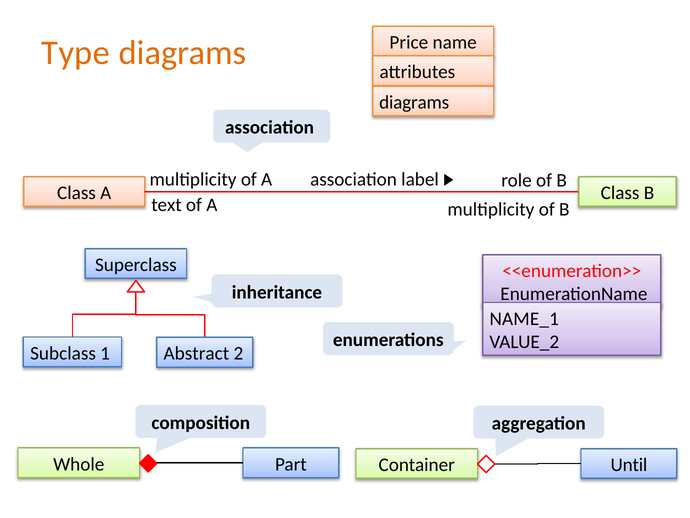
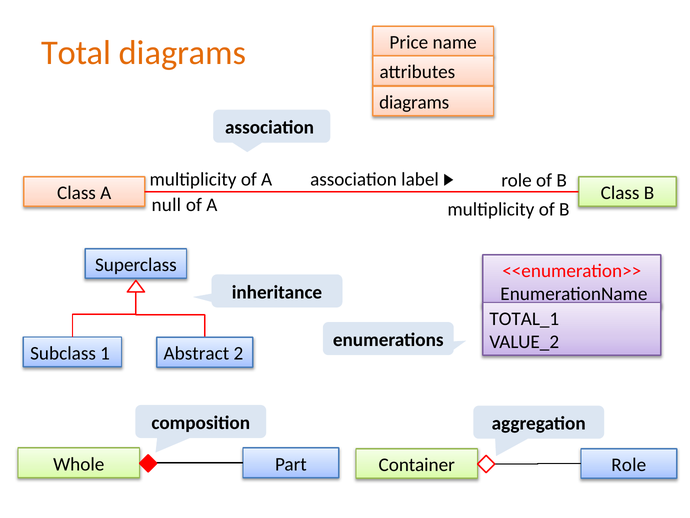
Type: Type -> Total (76, 53)
text: text -> null (166, 205)
NAME_1: NAME_1 -> TOTAL_1 (524, 318)
Container Until: Until -> Role (629, 464)
